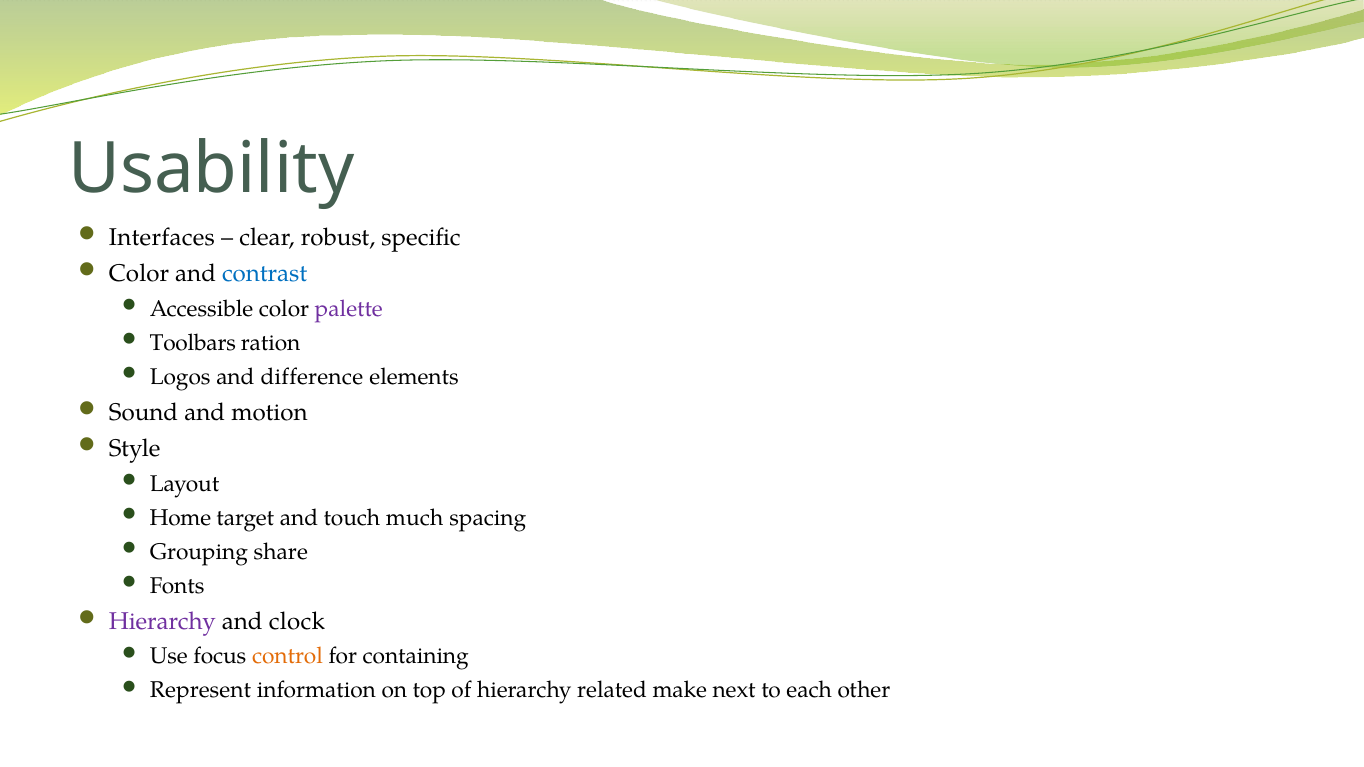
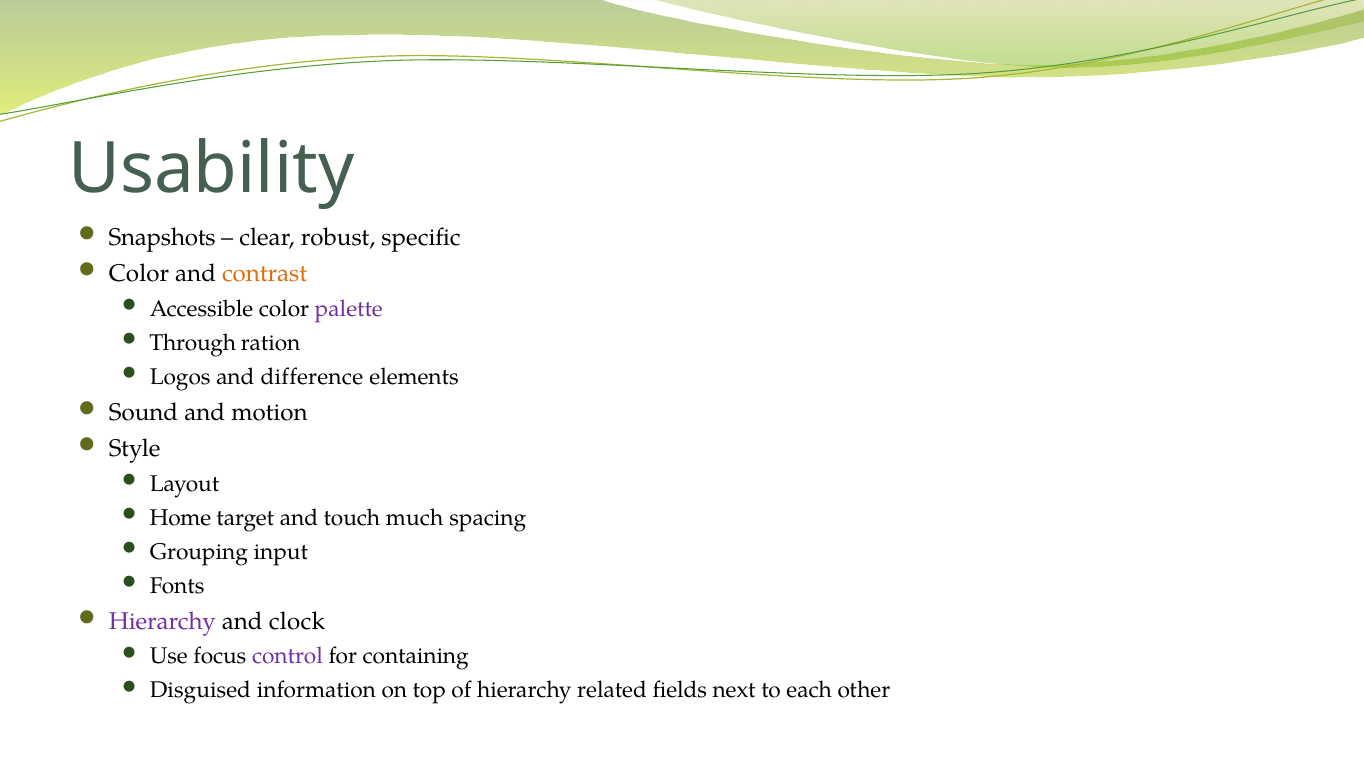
Interfaces: Interfaces -> Snapshots (162, 238)
contrast colour: blue -> orange (265, 274)
Toolbars: Toolbars -> Through (193, 343)
share: share -> input (281, 552)
control colour: orange -> purple (287, 657)
Represent: Represent -> Disguised (200, 691)
make: make -> fields (680, 691)
